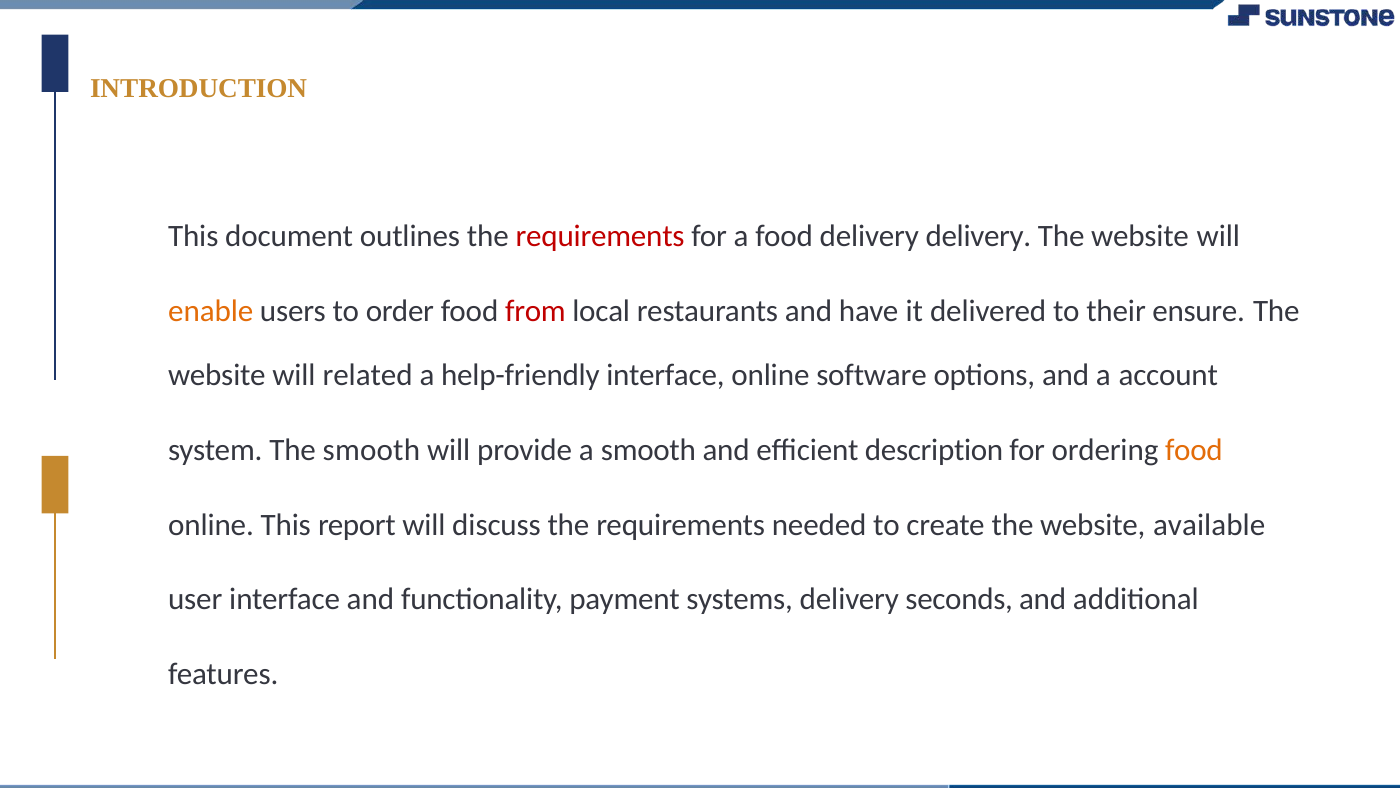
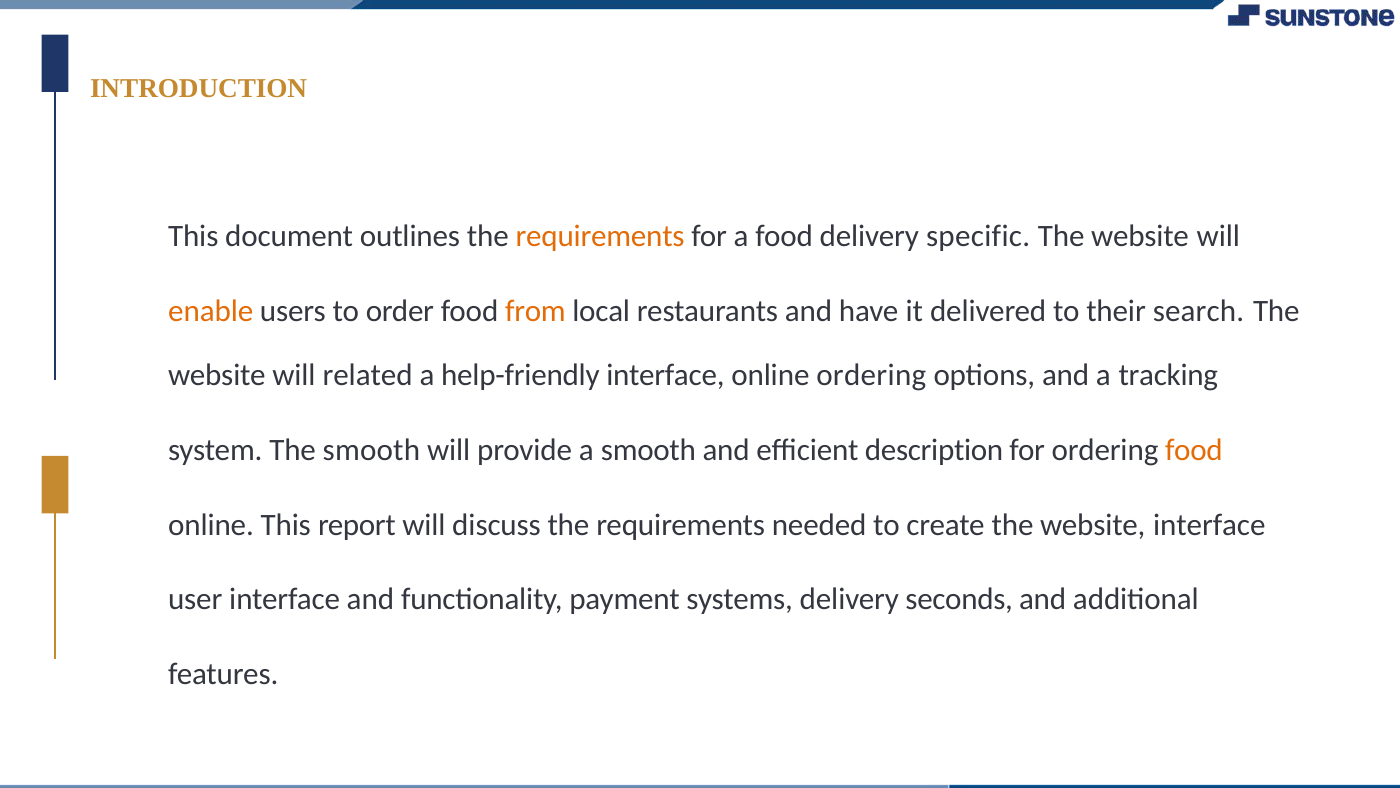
requirements colour: red -> orange (600, 237)
delivery delivery: delivery -> specific (978, 237)
from colour: red -> orange (535, 311)
ensure: ensure -> search (1199, 311)
online software: software -> ordering (871, 375)
account: account -> tracking (1168, 375)
website available: available -> interface (1209, 525)
